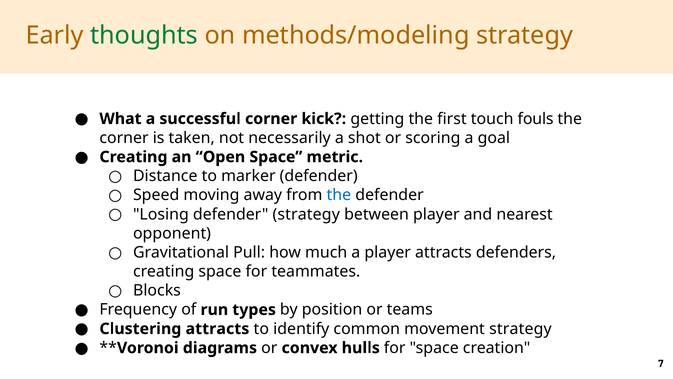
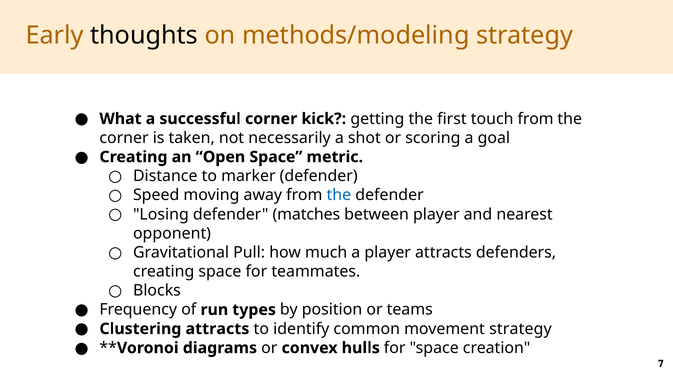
thoughts colour: green -> black (144, 35)
touch fouls: fouls -> from (536, 119)
defender strategy: strategy -> matches (306, 214)
